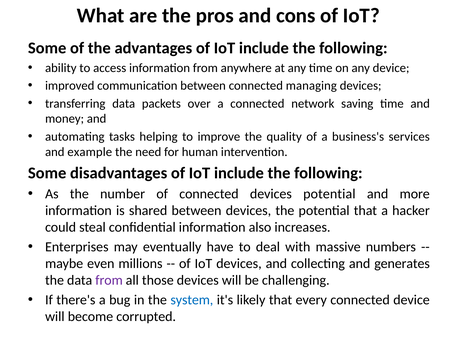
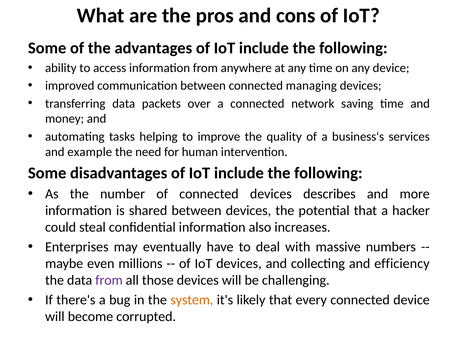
devices potential: potential -> describes (329, 194)
generates: generates -> efficiency (402, 263)
system colour: blue -> orange (192, 300)
